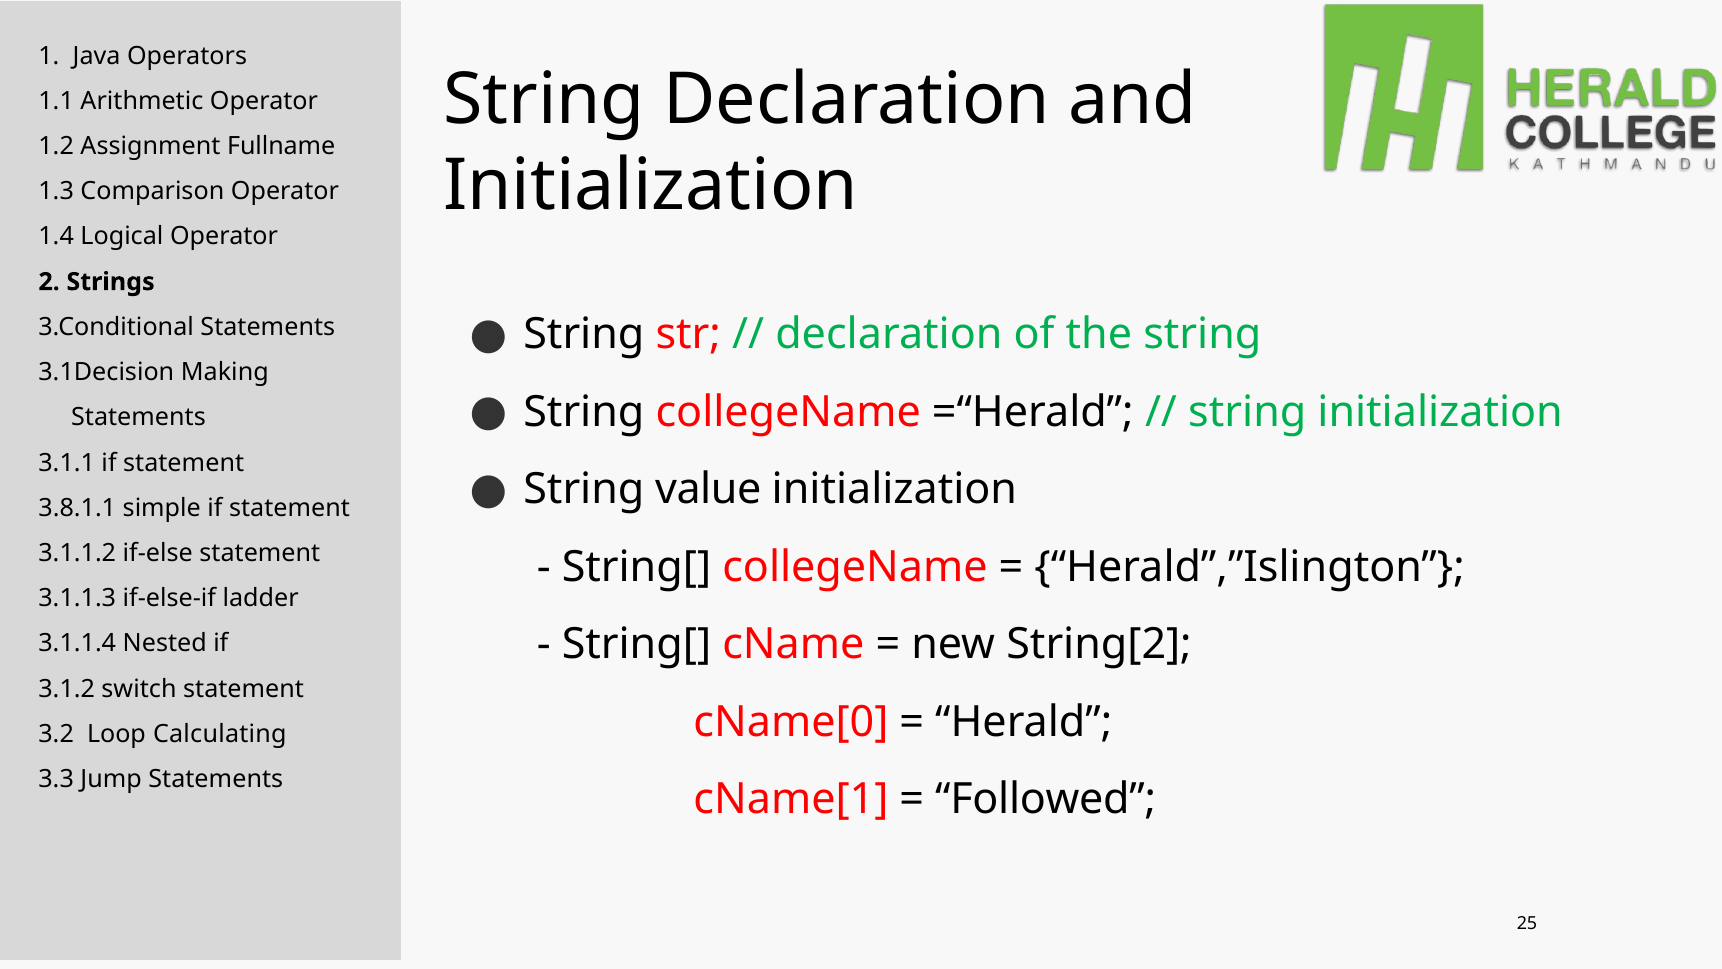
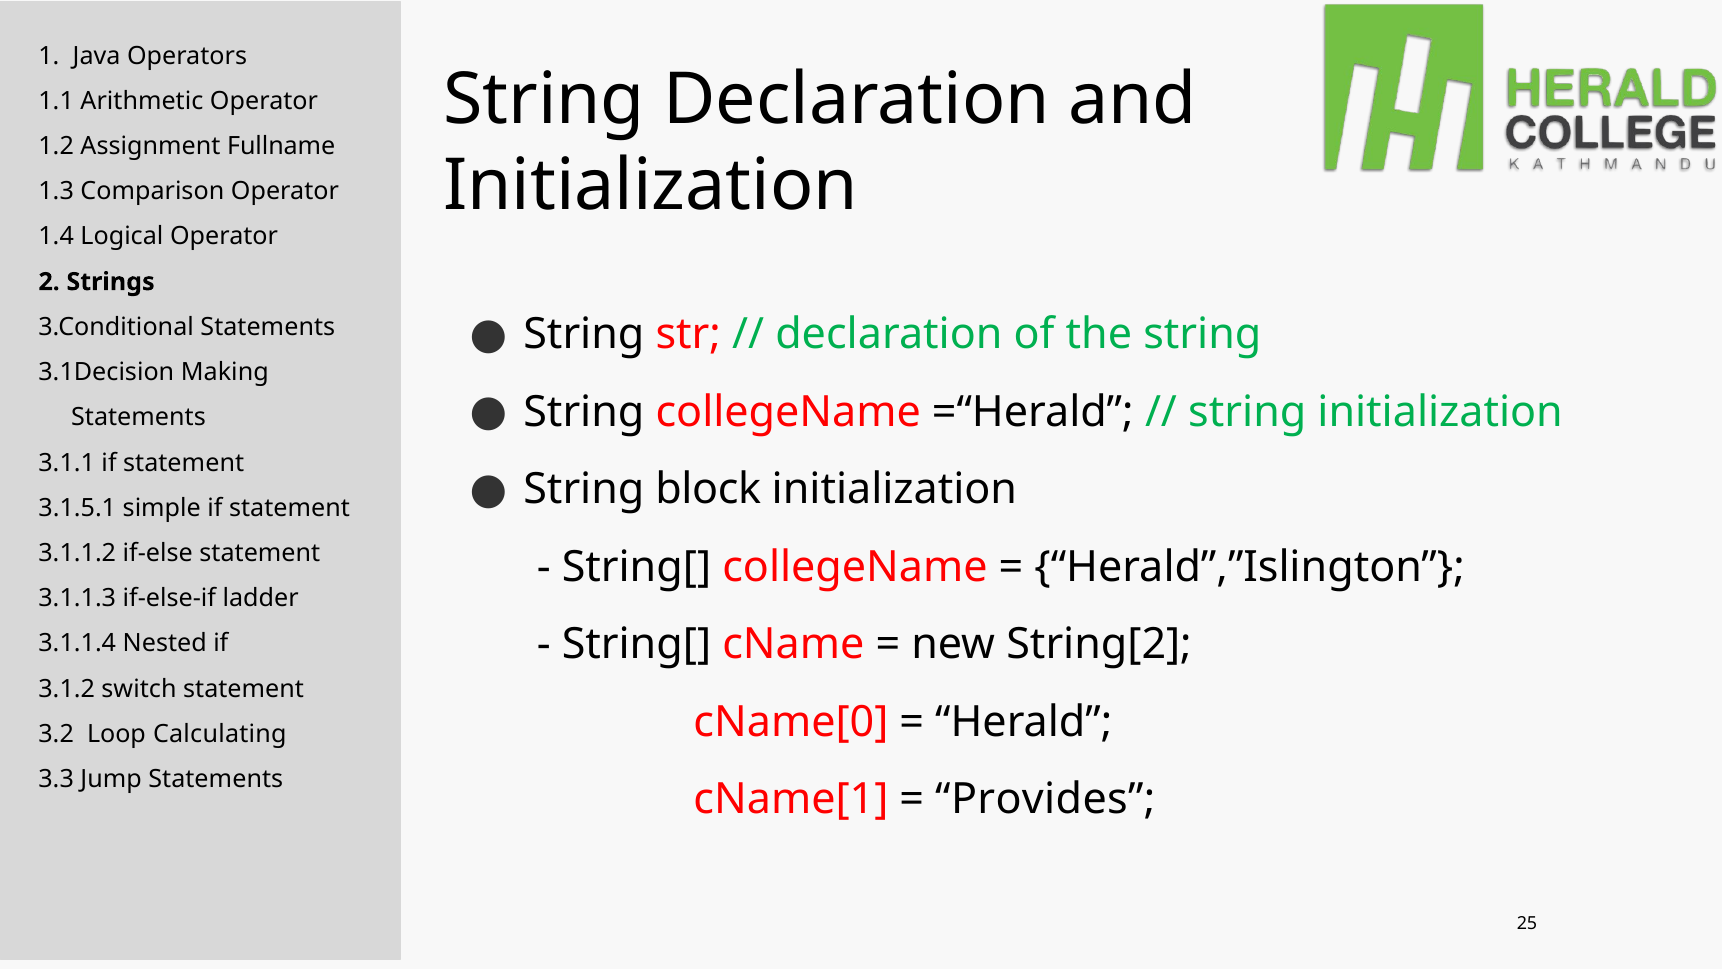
value: value -> block (708, 489)
3.8.1.1: 3.8.1.1 -> 3.1.5.1 (77, 508)
Followed: Followed -> Provides (1045, 799)
